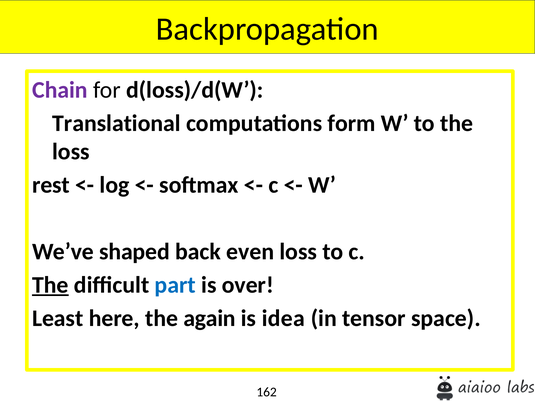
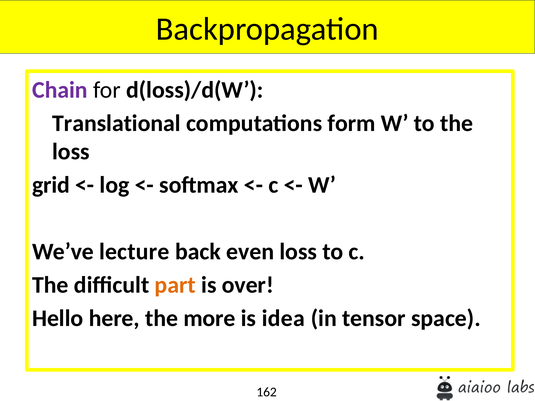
rest: rest -> grid (51, 185)
shaped: shaped -> lecture (134, 252)
The underline: present -> none (50, 285)
part colour: blue -> orange (175, 285)
Least: Least -> Hello (58, 318)
again: again -> more (209, 318)
